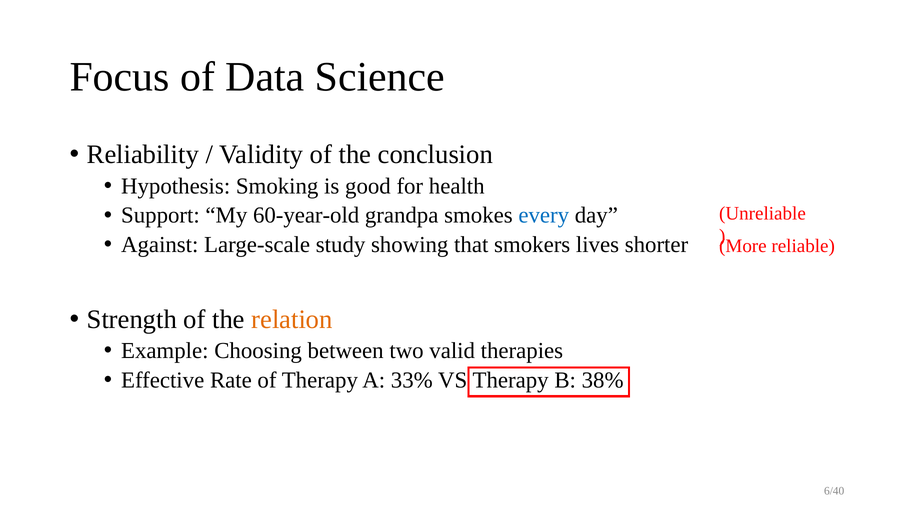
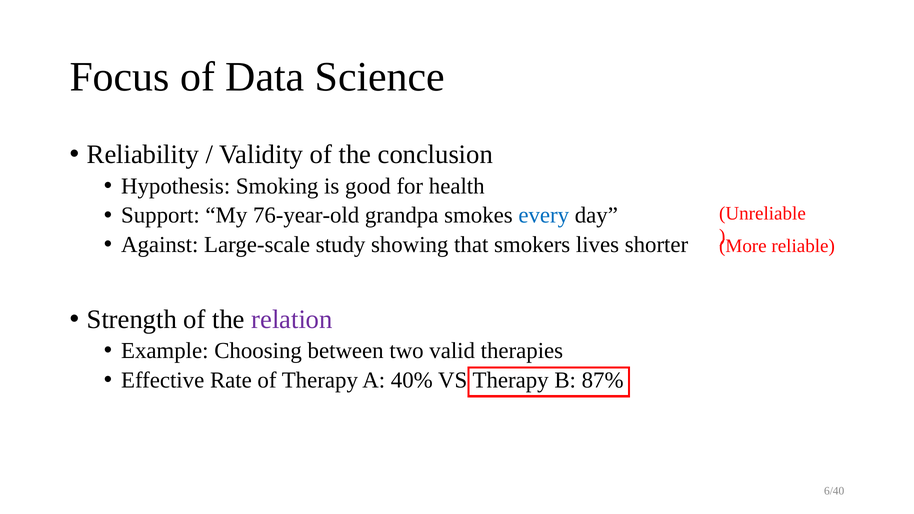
60-year-old: 60-year-old -> 76-year-old (306, 215)
relation colour: orange -> purple (292, 319)
33%: 33% -> 40% (412, 380)
38%: 38% -> 87% (603, 380)
